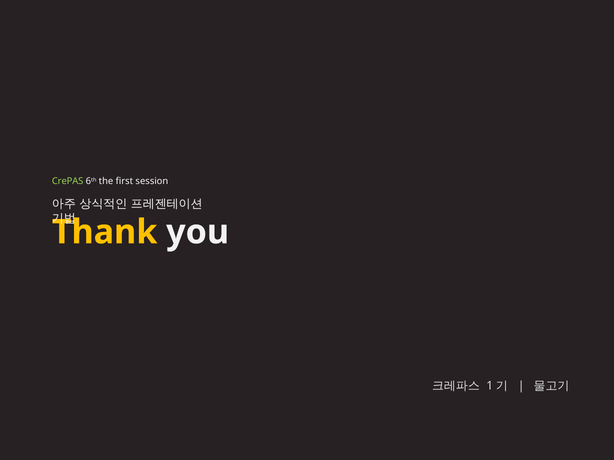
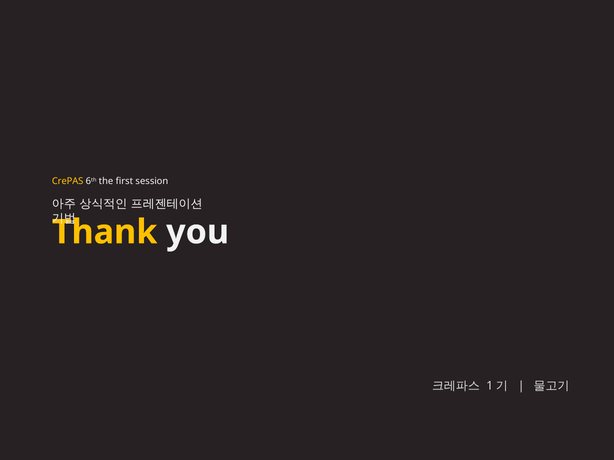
CrePAS colour: light green -> yellow (68, 182)
